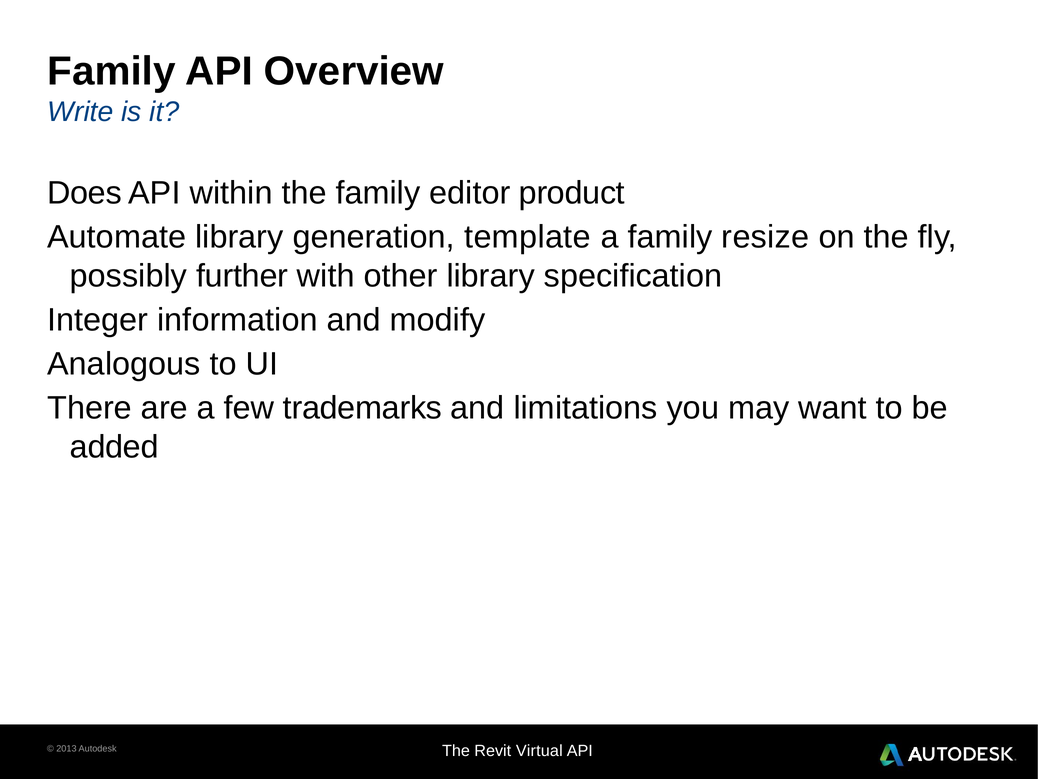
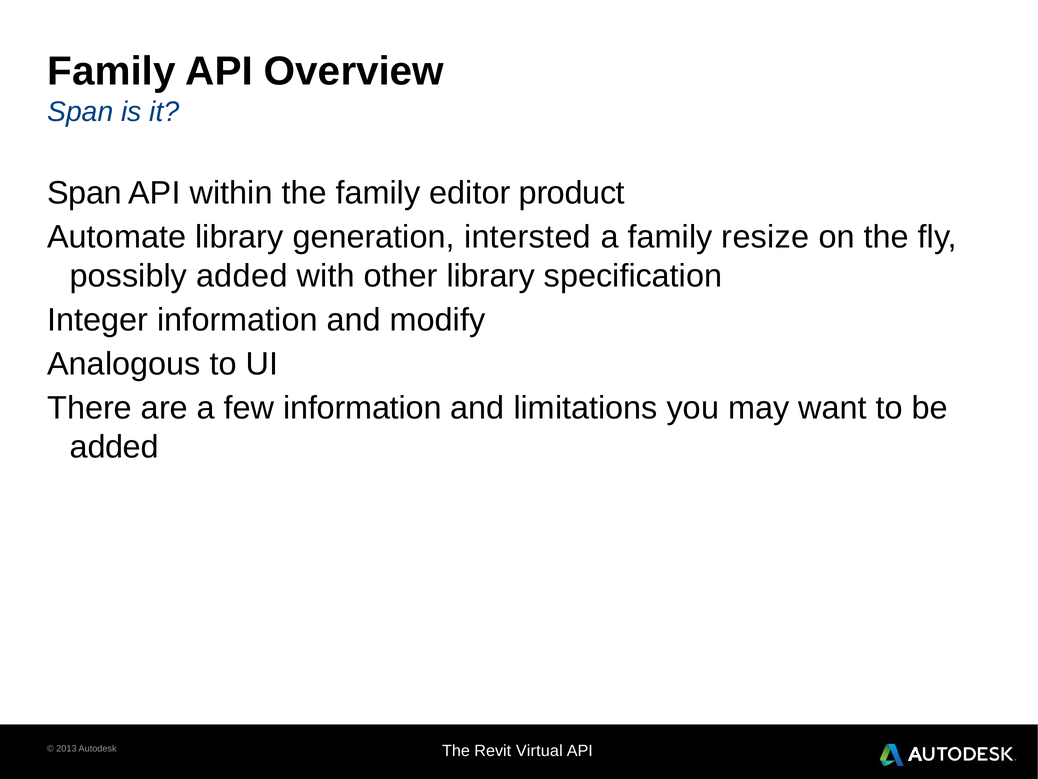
Write: Write -> Span (80, 112)
Does: Does -> Span (84, 193)
template: template -> intersted (528, 237)
possibly further: further -> added (242, 276)
few trademarks: trademarks -> information (363, 408)
